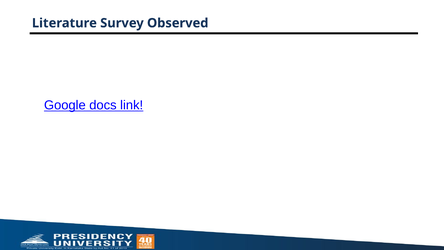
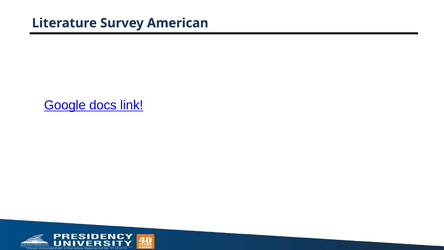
Observed: Observed -> American (178, 23)
